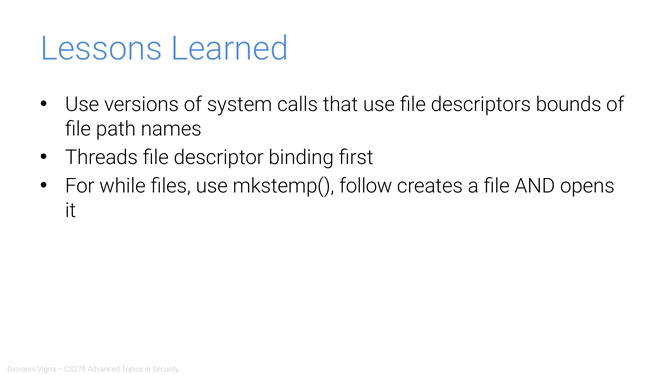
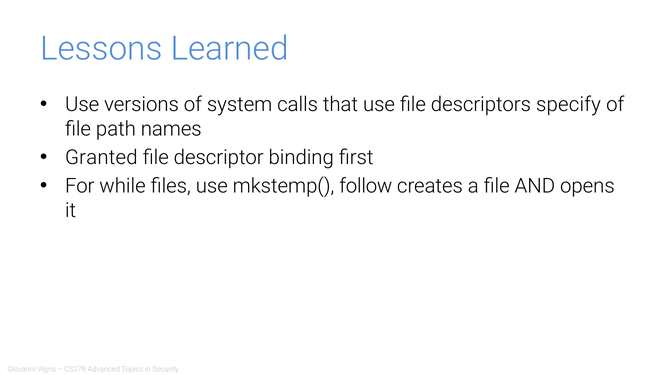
bounds: bounds -> specify (568, 105)
Threads: Threads -> Granted (101, 158)
